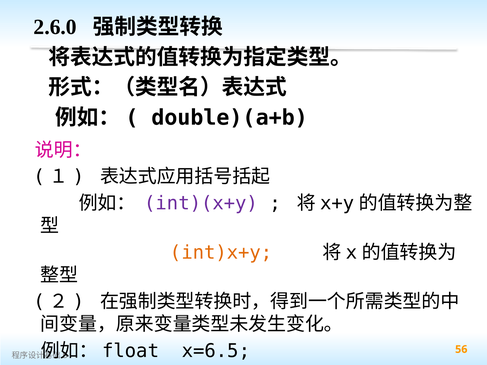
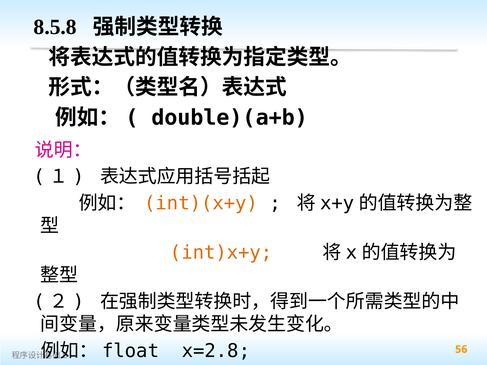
2.6.0: 2.6.0 -> 8.5.8 (55, 27)
int)(x+y colour: purple -> orange (201, 203)
x=6.5: x=6.5 -> x=2.8 (216, 351)
